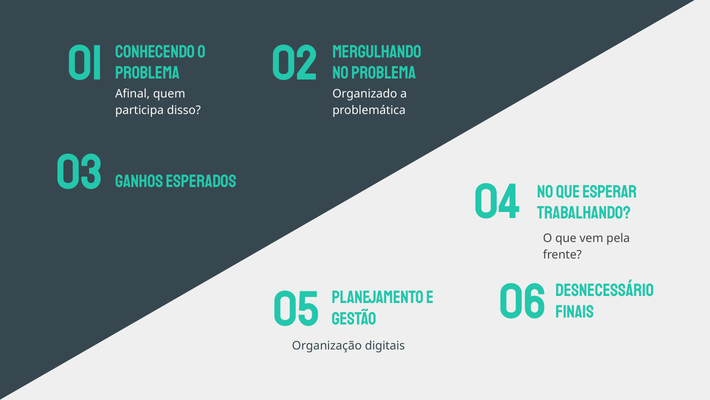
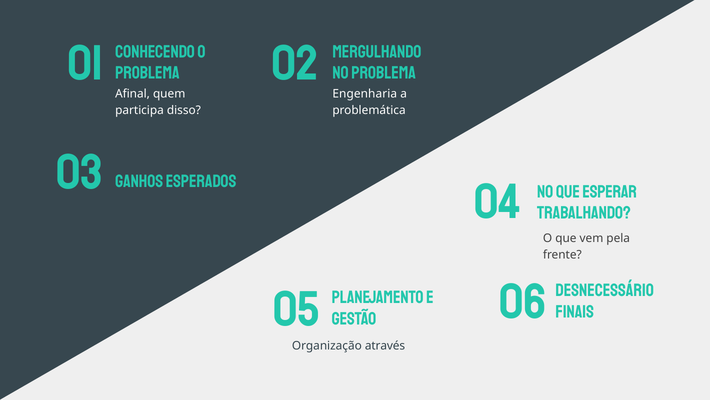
Organizado: Organizado -> Engenharia (365, 94)
digitais: digitais -> através (385, 345)
